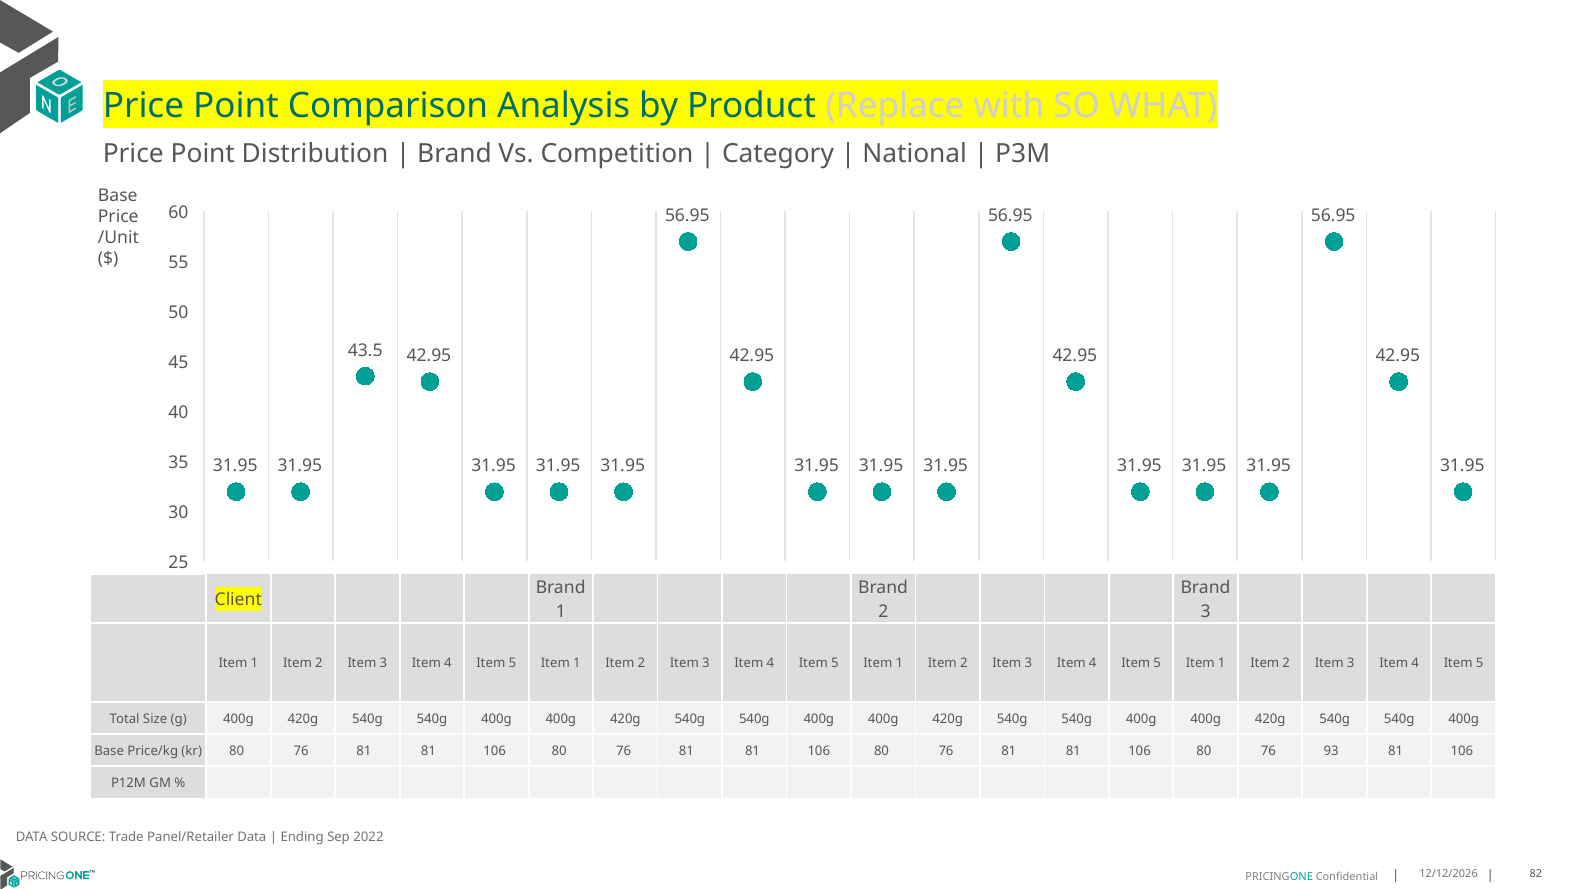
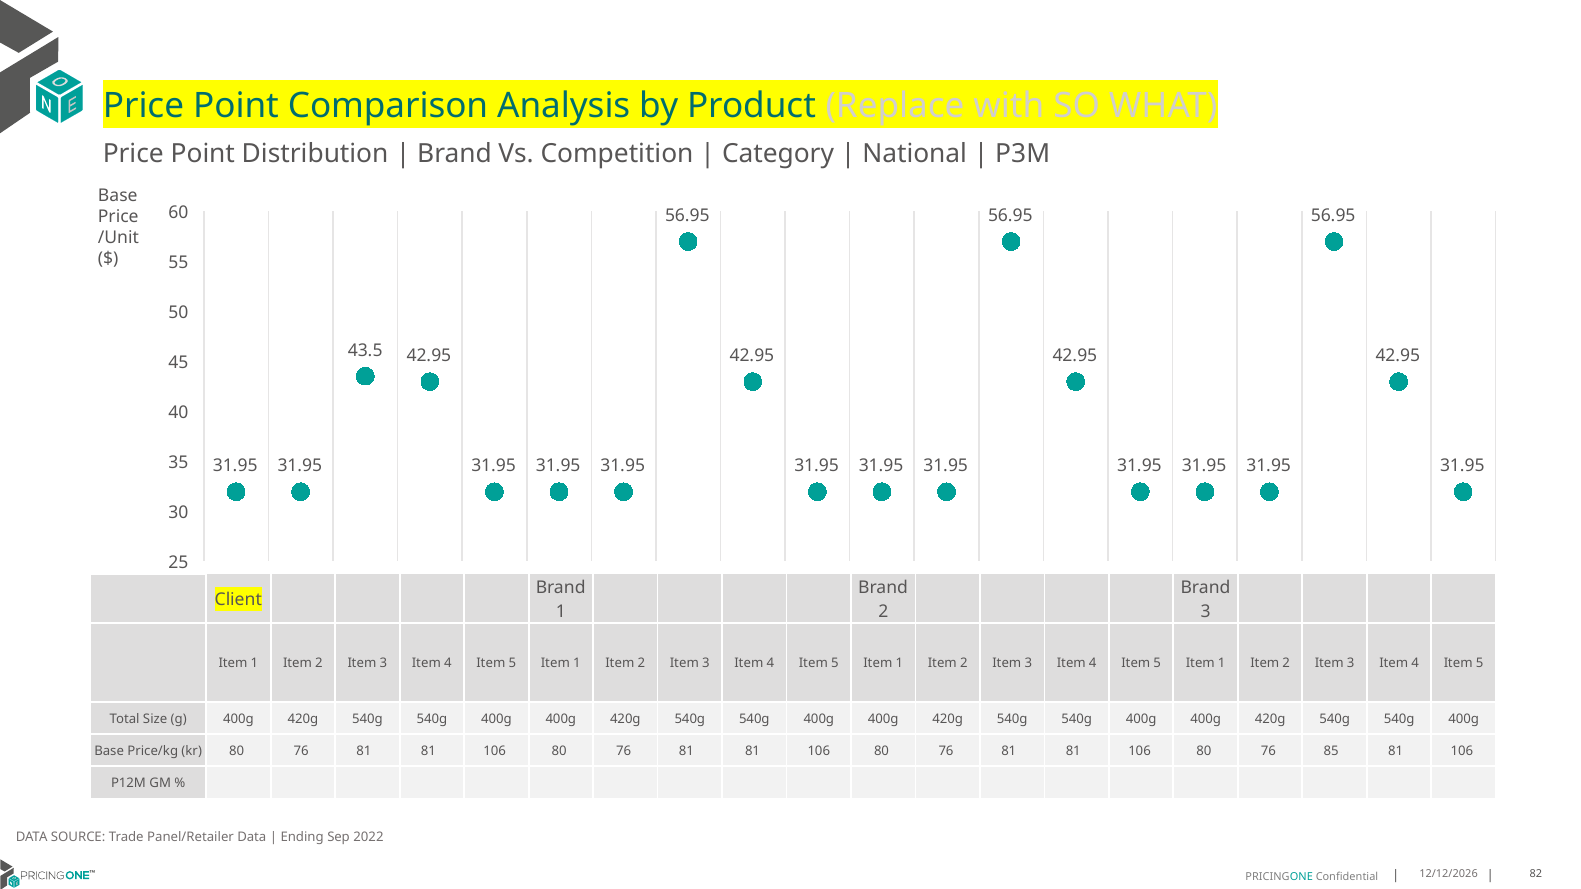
93: 93 -> 85 (1331, 752)
